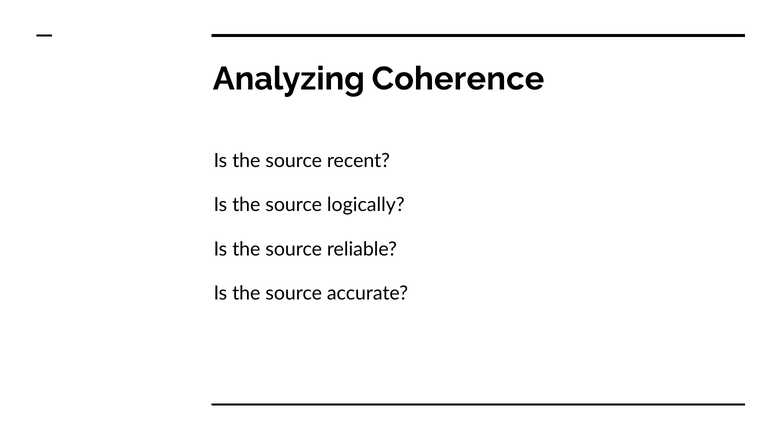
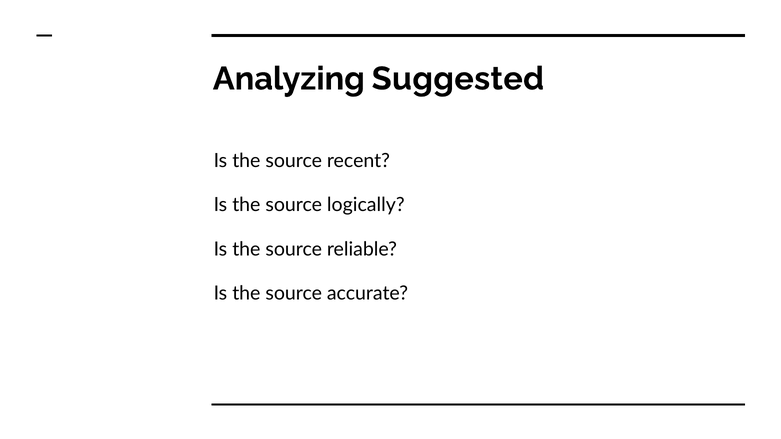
Coherence: Coherence -> Suggested (458, 79)
